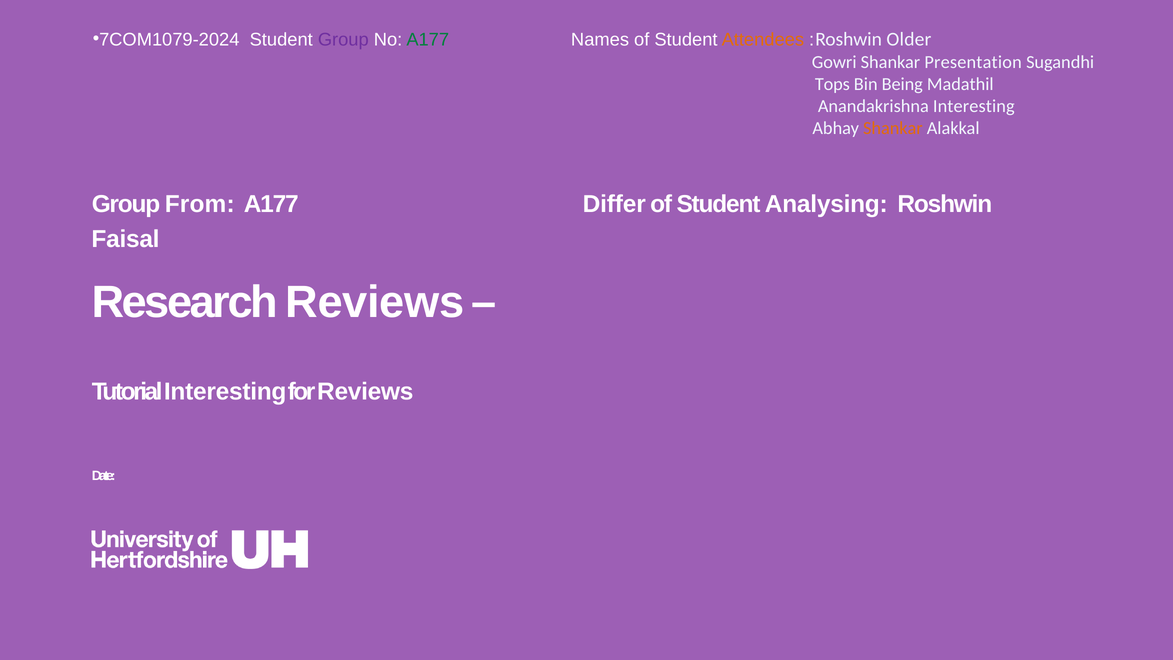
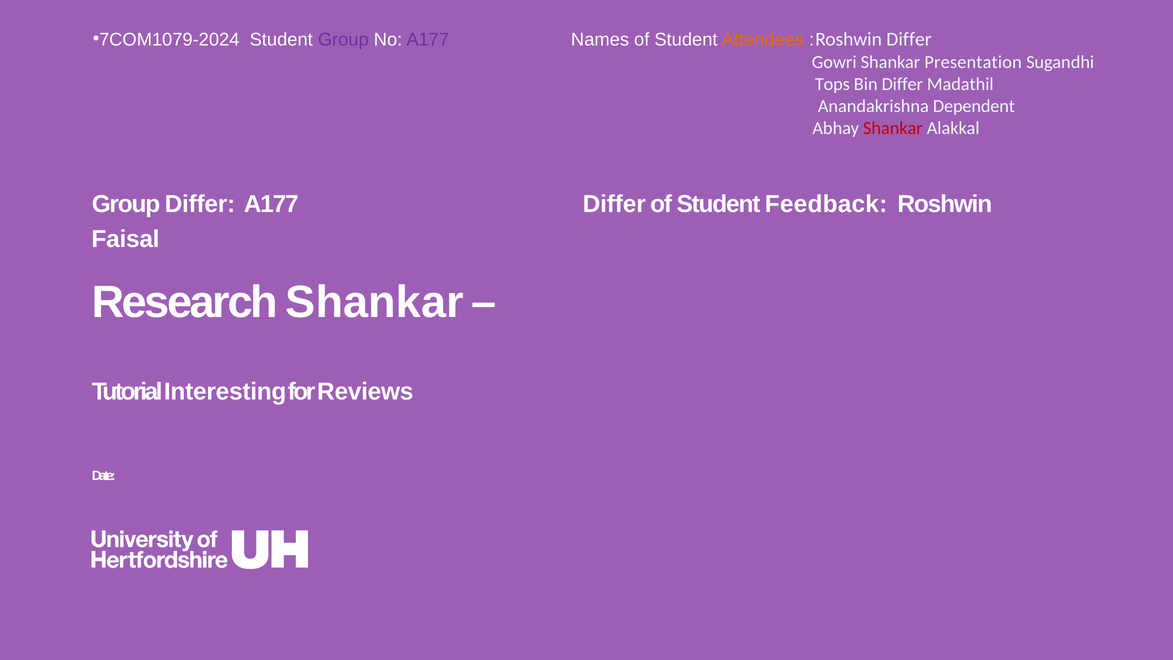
A177 colour: green -> purple (428, 40)
:Roshwin Older: Older -> Differ (909, 39)
Bin Being: Being -> Differ (902, 84)
Anandakrishna Interesting: Interesting -> Dependent (974, 106)
Shankar colour: orange -> red (893, 128)
Group From: From -> Differ (200, 204)
Analysing: Analysing -> Feedback (826, 204)
Research Reviews: Reviews -> Shankar (375, 302)
